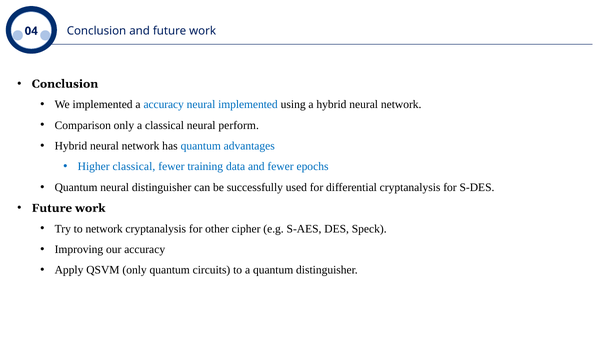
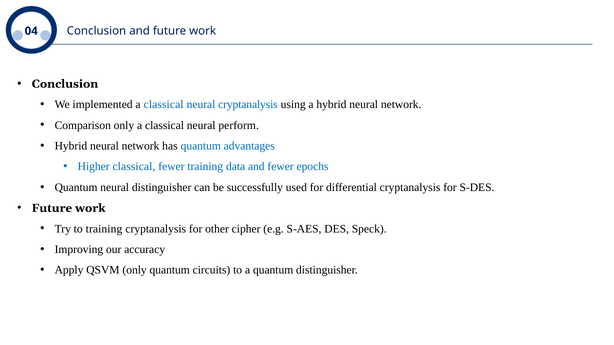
implemented a accuracy: accuracy -> classical (164, 105)
neural implemented: implemented -> cryptanalysis (248, 105)
to network: network -> training (104, 229)
